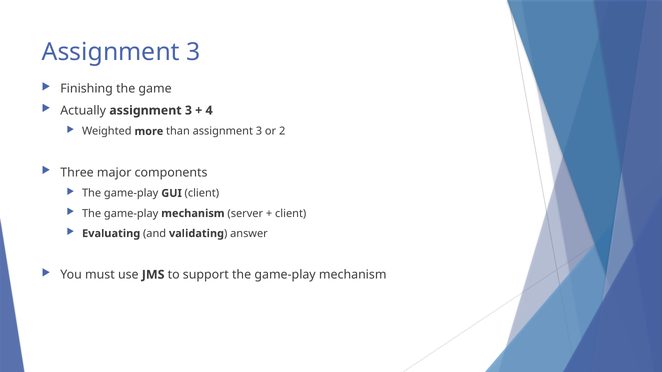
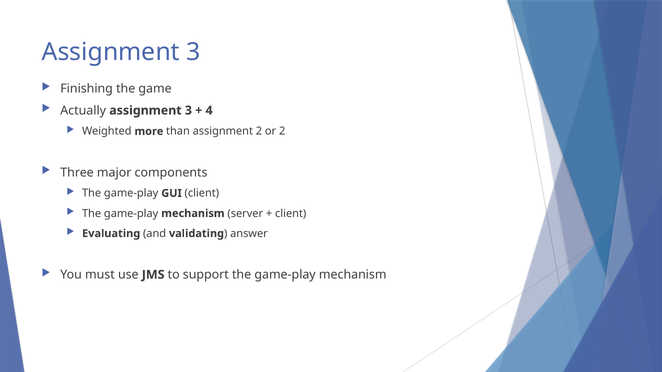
than assignment 3: 3 -> 2 (259, 131)
